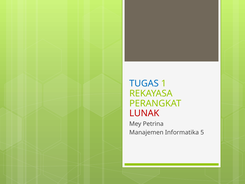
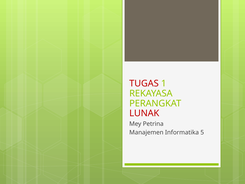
TUGAS colour: blue -> red (144, 83)
